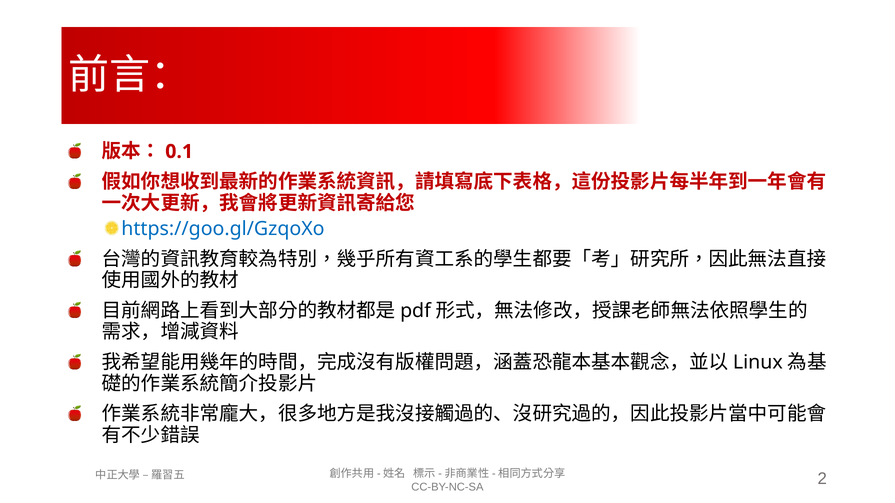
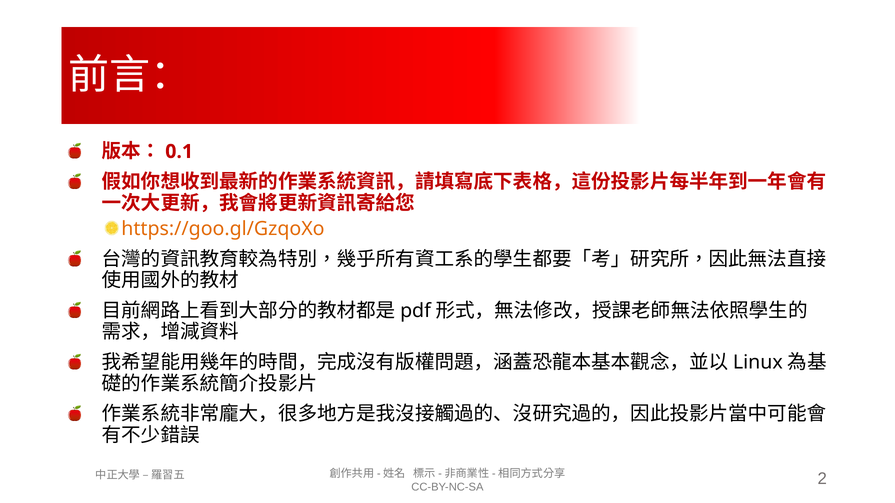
https://goo.gl/GzqoXo colour: blue -> orange (223, 229)
